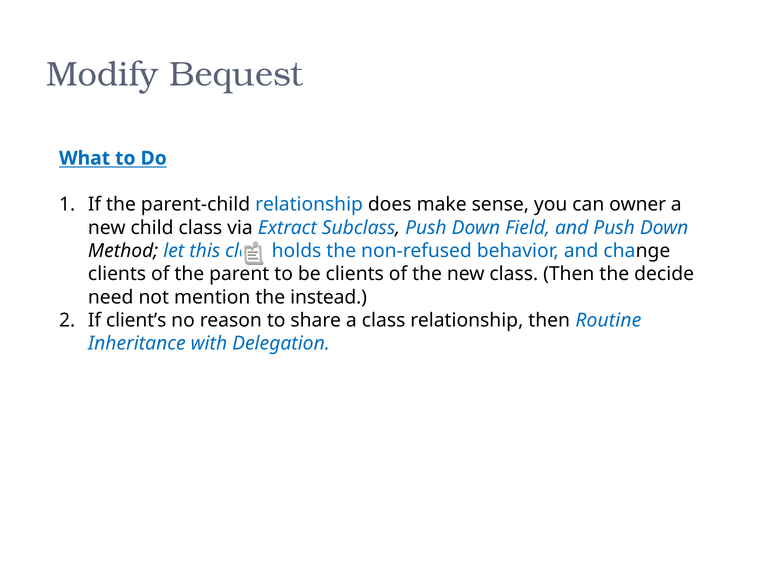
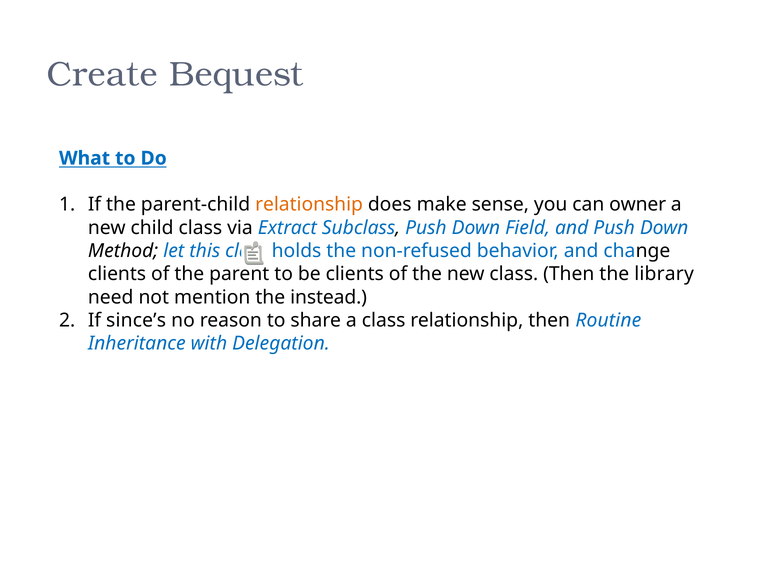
Modify: Modify -> Create (102, 74)
relationship colour: blue -> orange (309, 205)
decide: decide -> library (664, 274)
client’s: client’s -> since’s (136, 320)
